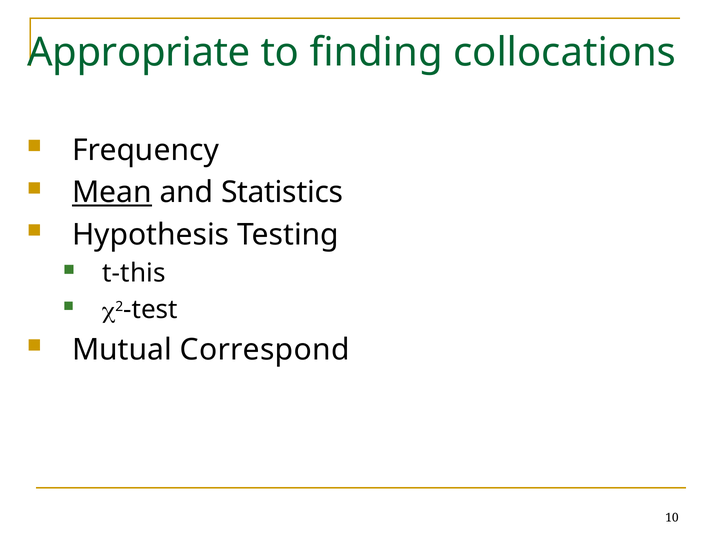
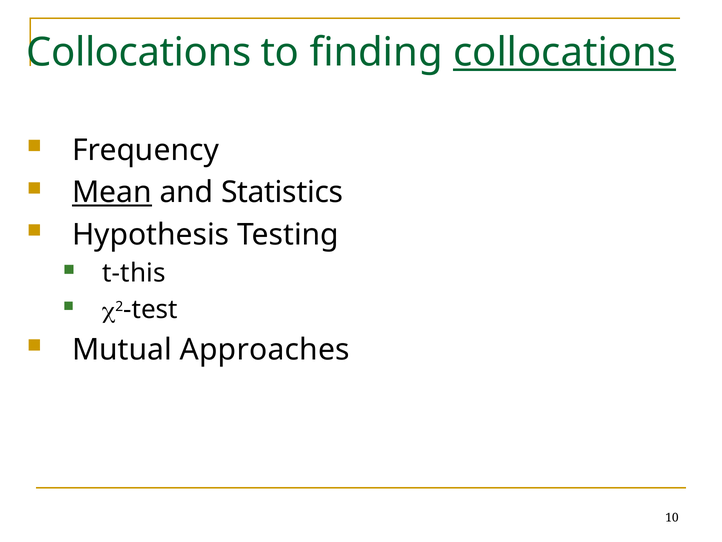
Appropriate: Appropriate -> Collocations (139, 52)
collocations underline: none -> present (565, 52)
Correspond: Correspond -> Approaches (265, 349)
